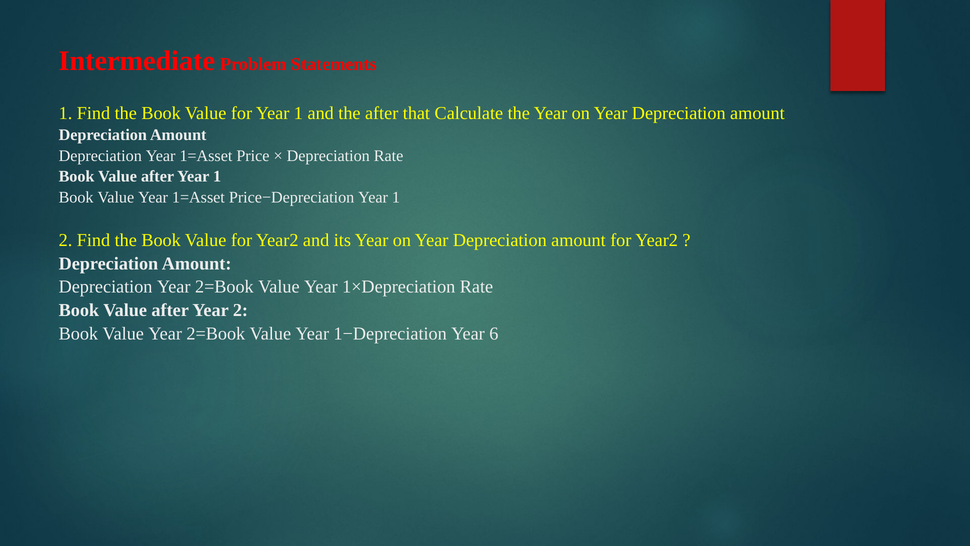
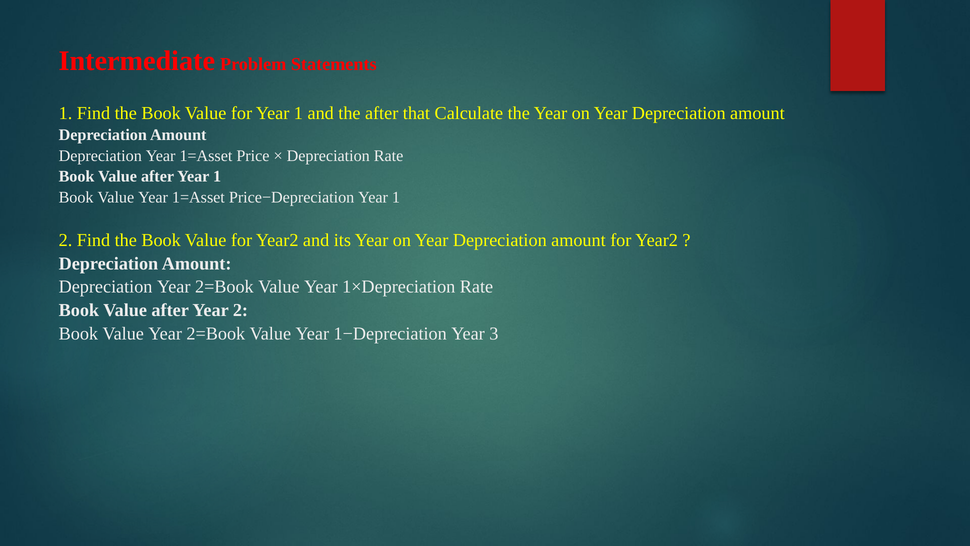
6: 6 -> 3 (494, 333)
